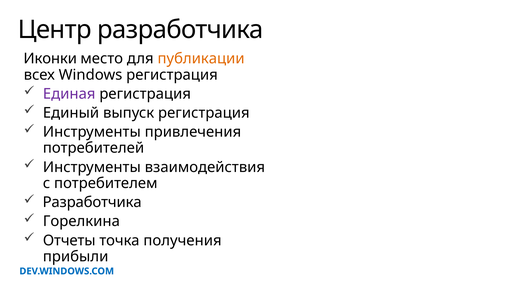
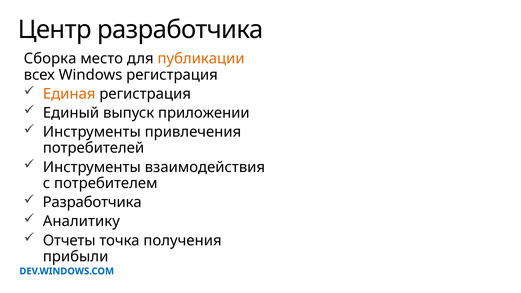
Иконки: Иконки -> Сборка (50, 59)
Единая colour: purple -> orange (69, 94)
выпуск регистрация: регистрация -> приложении (204, 113)
Горелкина: Горелкина -> Аналитику (81, 221)
